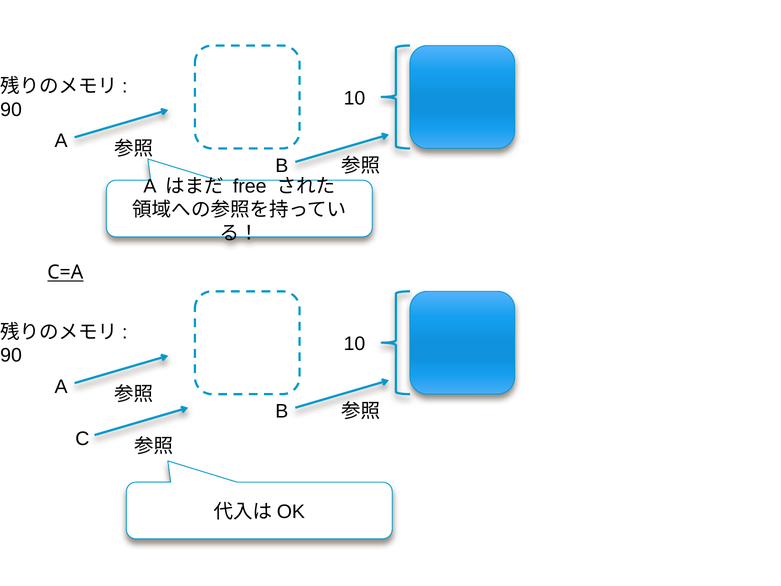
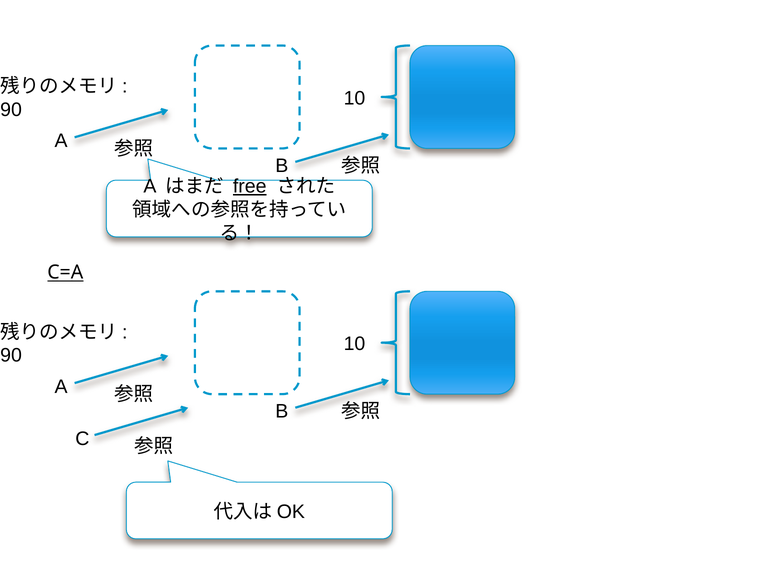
free underline: none -> present (250, 186)
